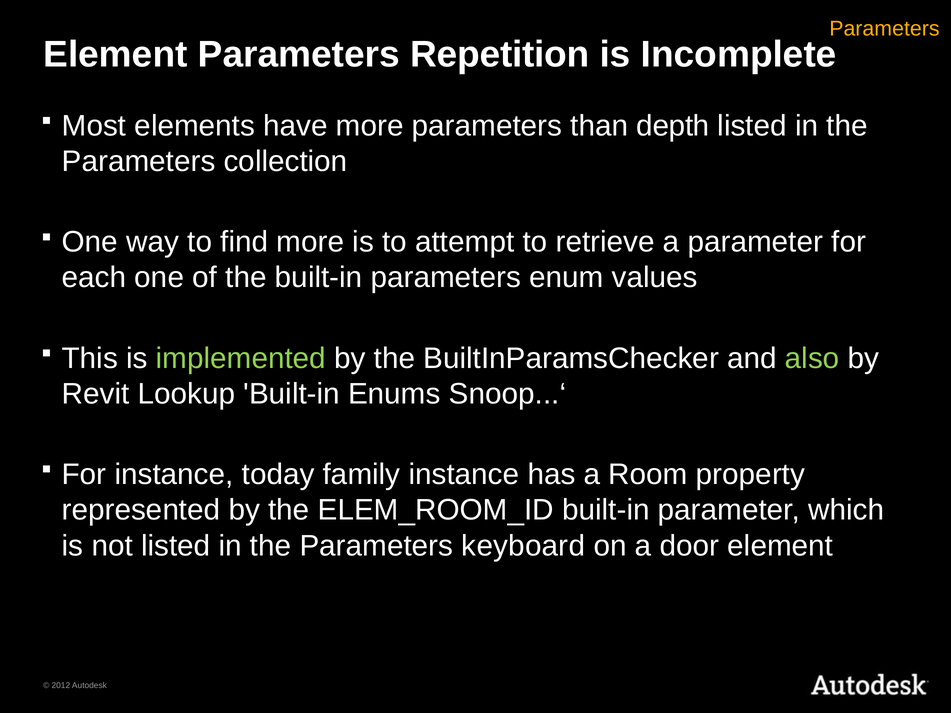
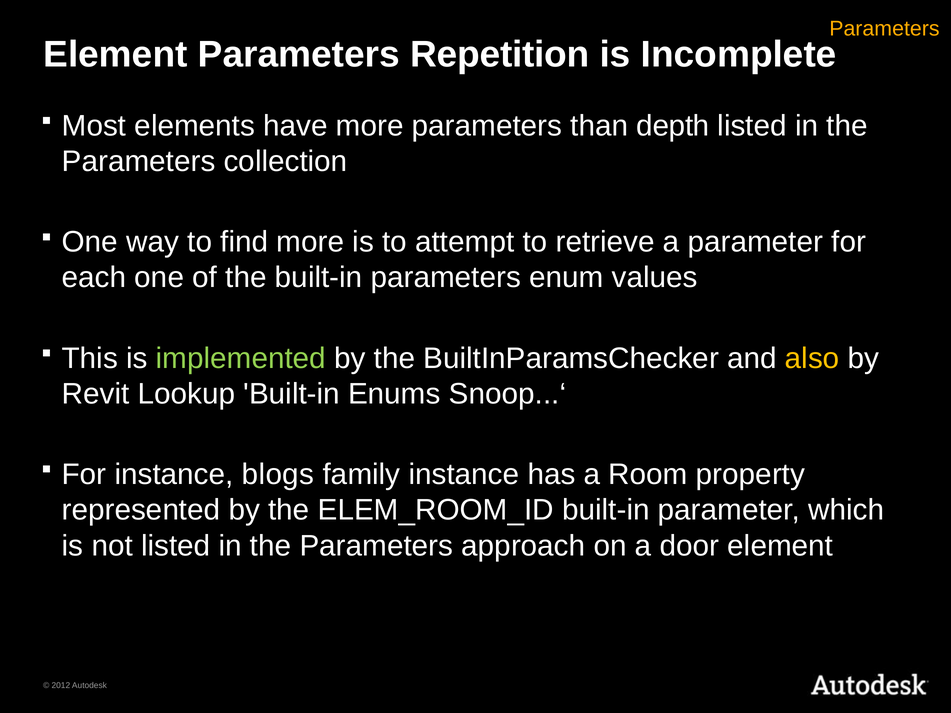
also colour: light green -> yellow (812, 358)
today: today -> blogs (278, 475)
keyboard: keyboard -> approach (523, 546)
